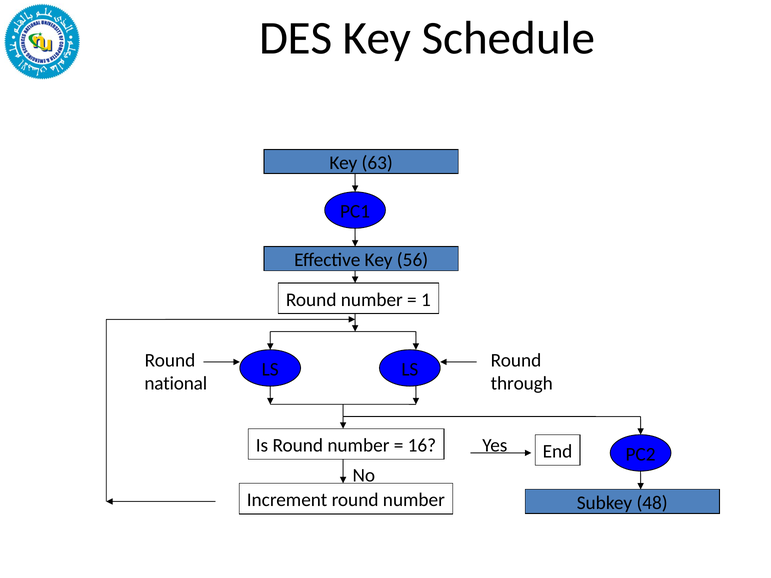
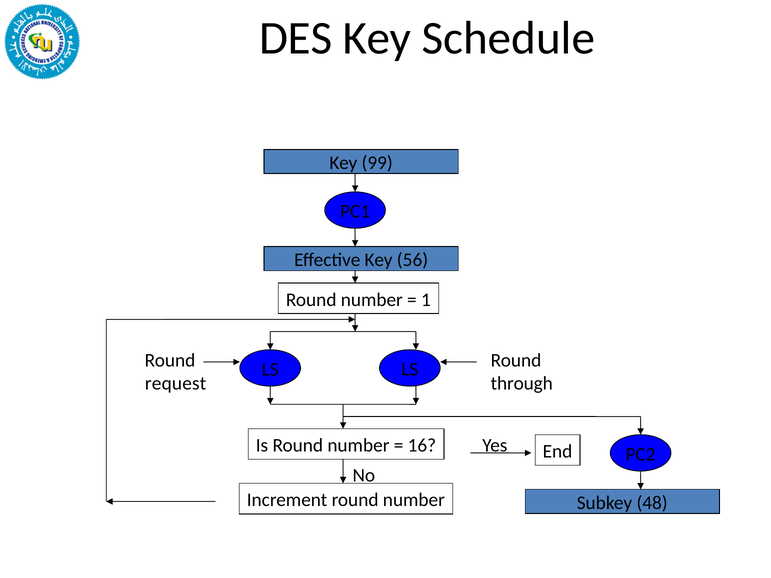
63: 63 -> 99 (377, 163)
national: national -> request (176, 384)
